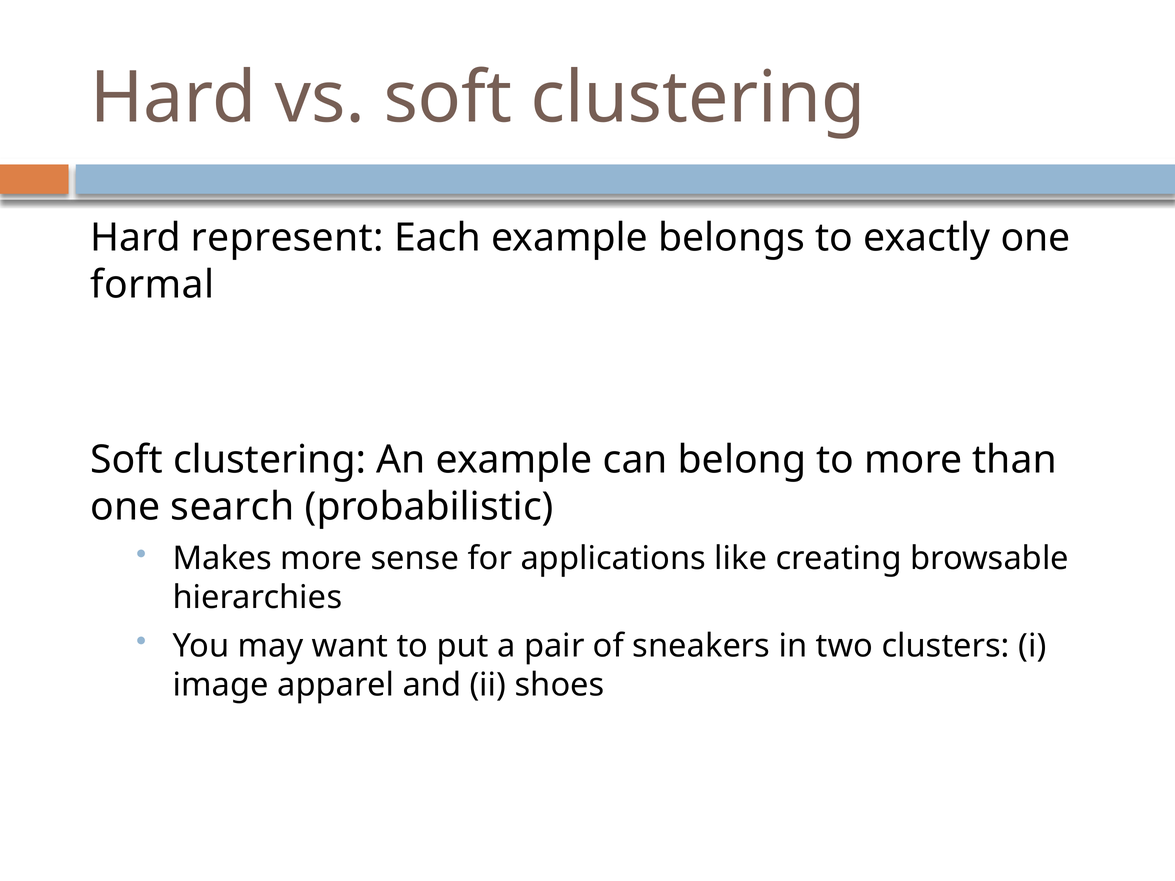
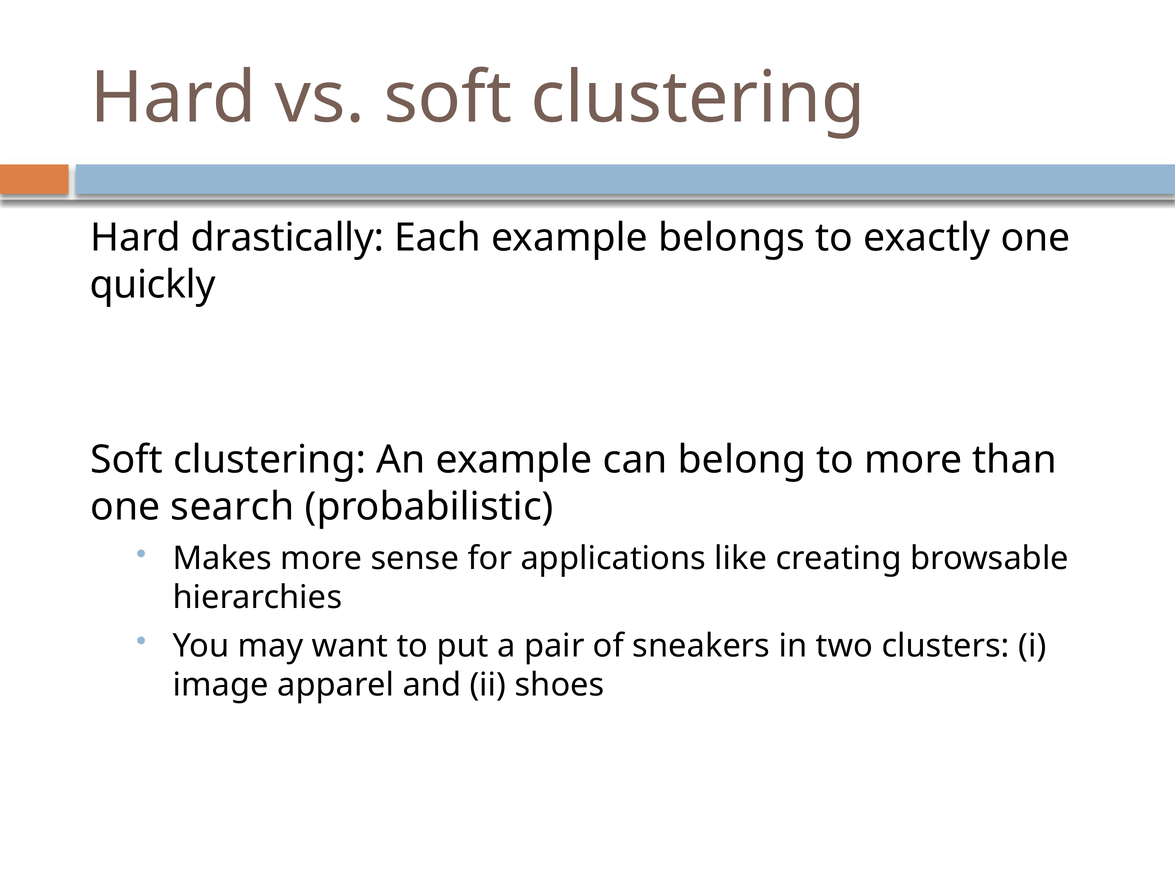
represent: represent -> drastically (288, 238)
formal: formal -> quickly (153, 285)
